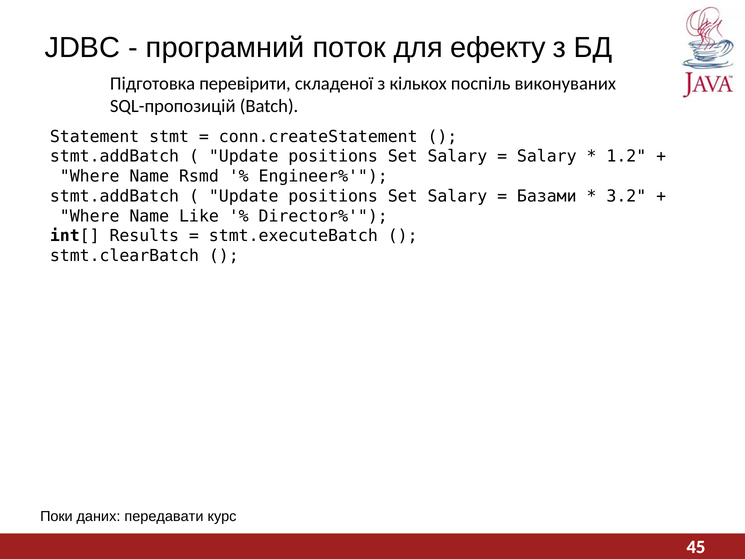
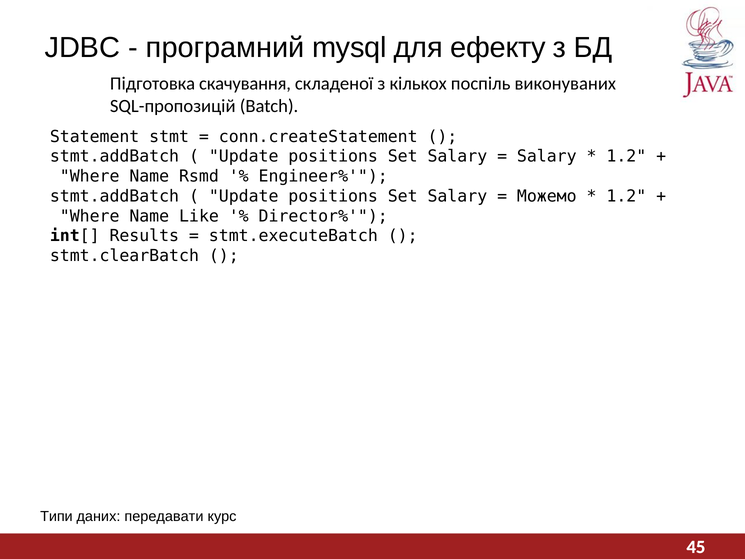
поток: поток -> mysql (349, 47)
перевірити: перевірити -> скачування (245, 84)
Базами: Базами -> Можемо (547, 196)
3.2: 3.2 -> 1.2 (626, 196)
Поки: Поки -> Типи (56, 516)
